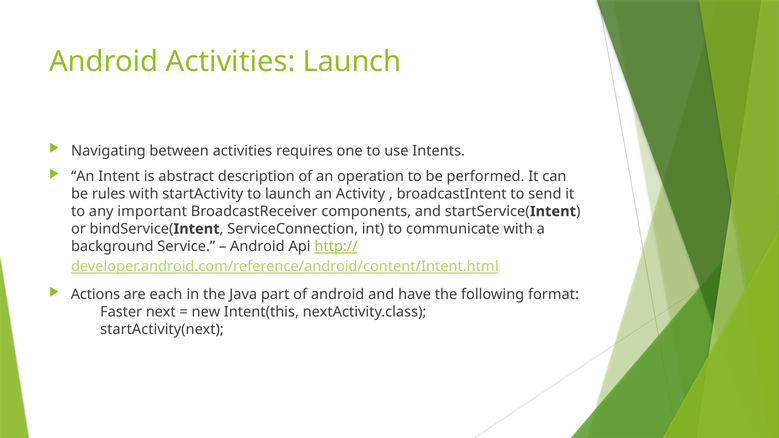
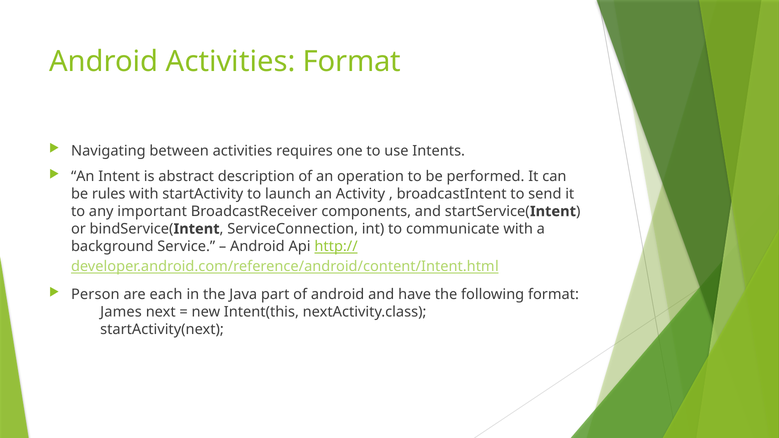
Activities Launch: Launch -> Format (352, 61)
Actions: Actions -> Person (95, 294)
Faster: Faster -> James (121, 312)
